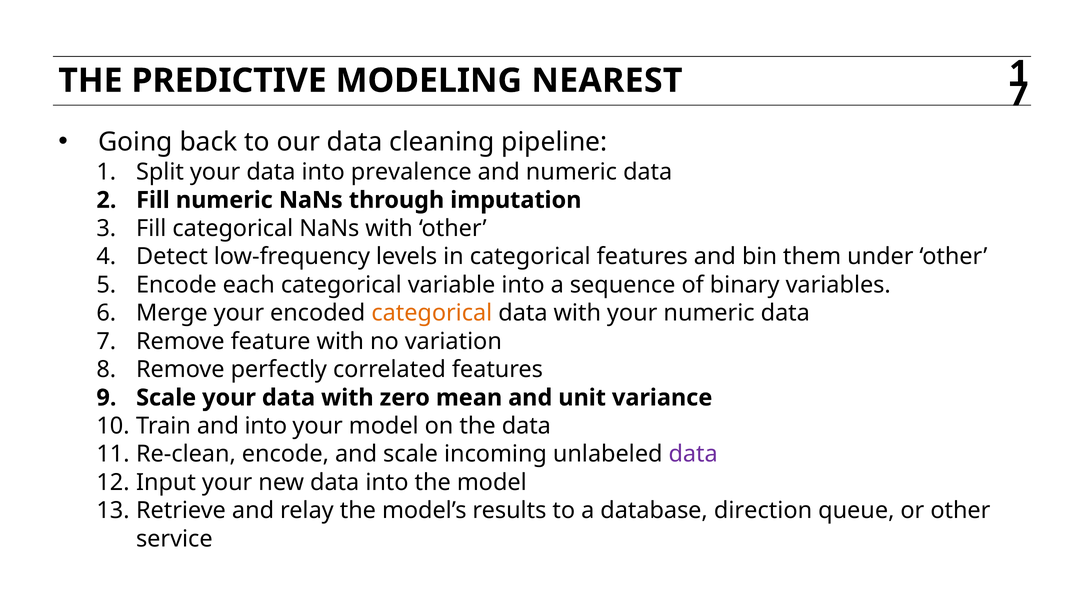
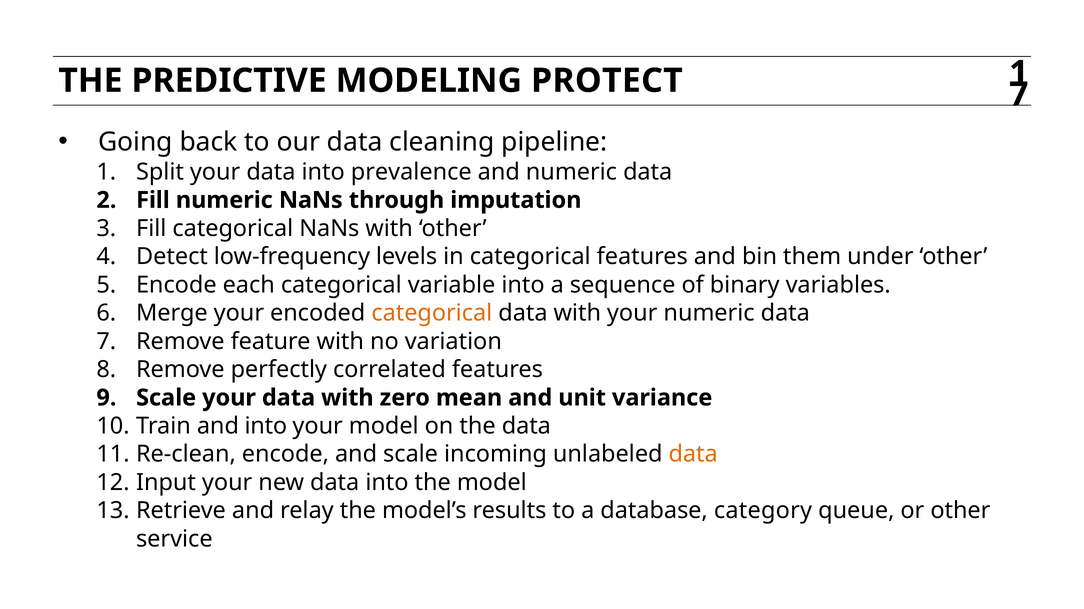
NEAREST: NEAREST -> PROTECT (607, 81)
data colour: purple -> orange (693, 454)
direction: direction -> category (763, 510)
